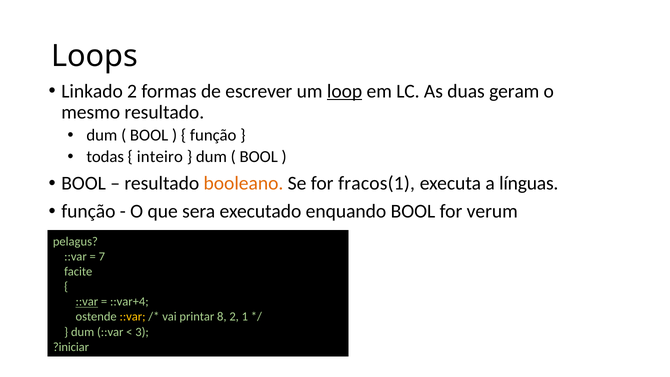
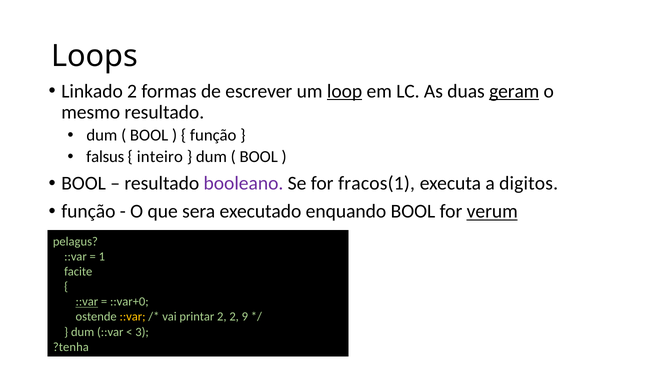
geram underline: none -> present (514, 91)
todas: todas -> falsus (105, 157)
booleano colour: orange -> purple (243, 183)
línguas: línguas -> digitos (529, 183)
verum underline: none -> present (492, 211)
7: 7 -> 1 (102, 256)
::var+4: ::var+4 -> ::var+0 (129, 302)
printar 8: 8 -> 2 (222, 317)
1: 1 -> 9 (245, 317)
?iniciar: ?iniciar -> ?tenha (71, 347)
